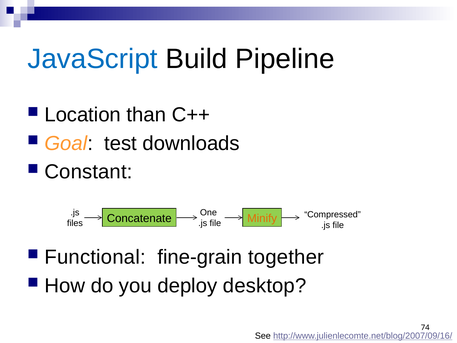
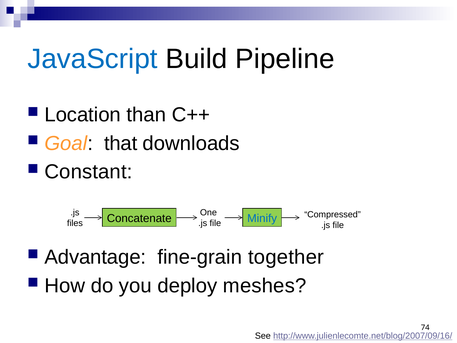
test: test -> that (121, 143)
Minify colour: orange -> blue (262, 218)
Functional: Functional -> Advantage (95, 257)
desktop: desktop -> meshes (265, 286)
